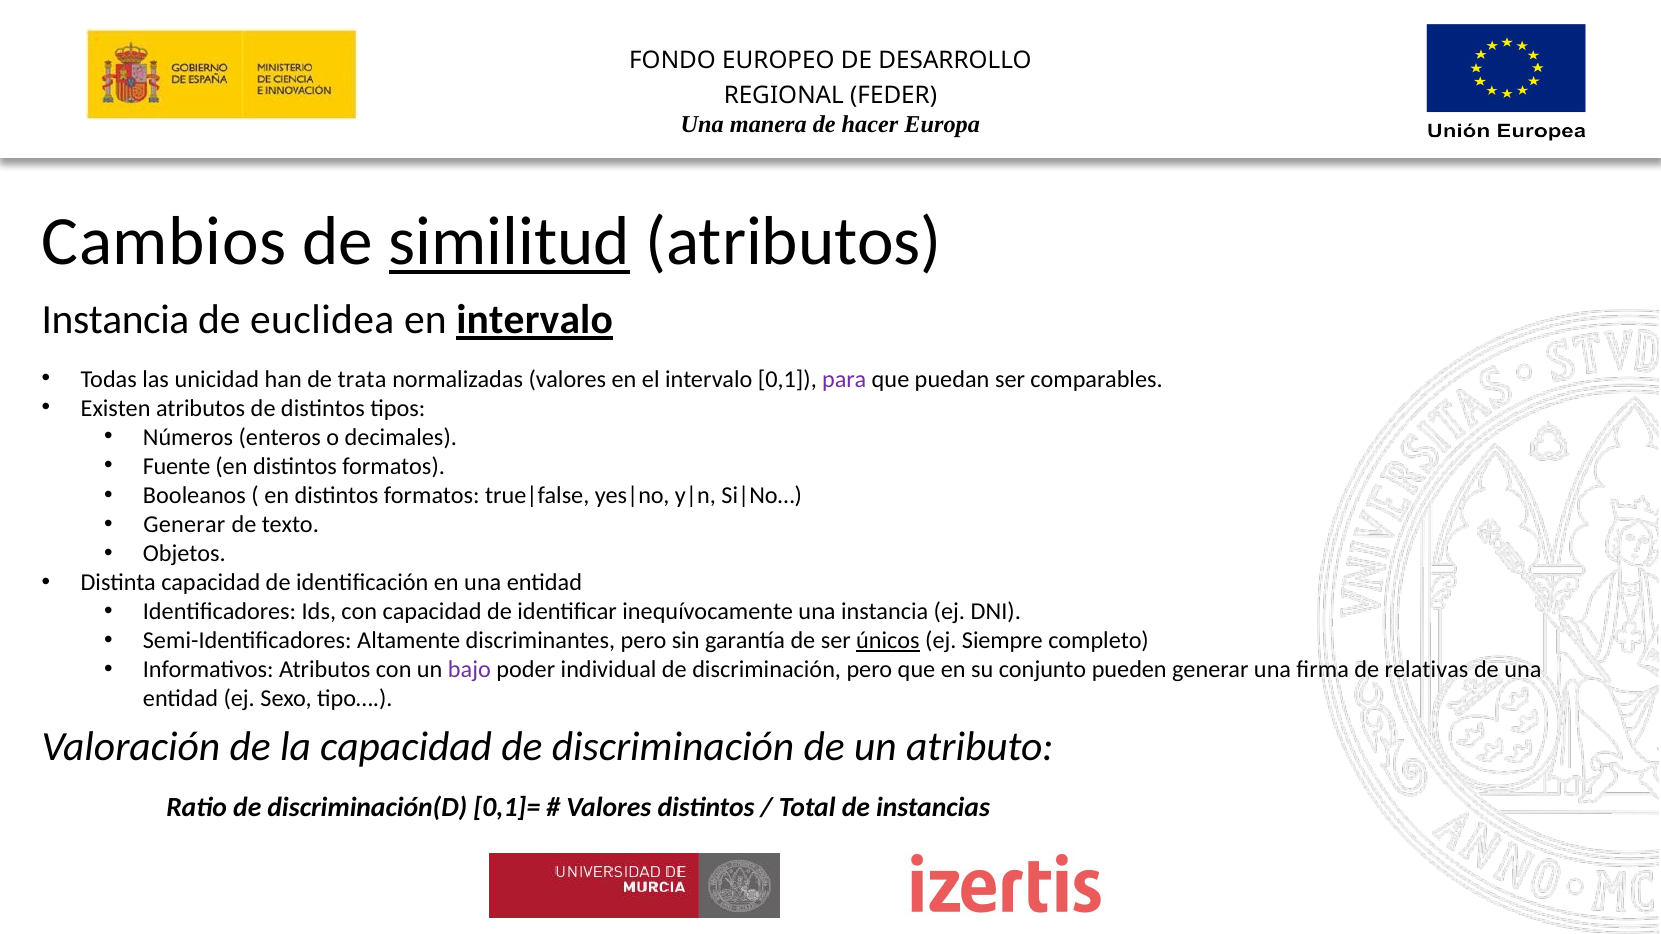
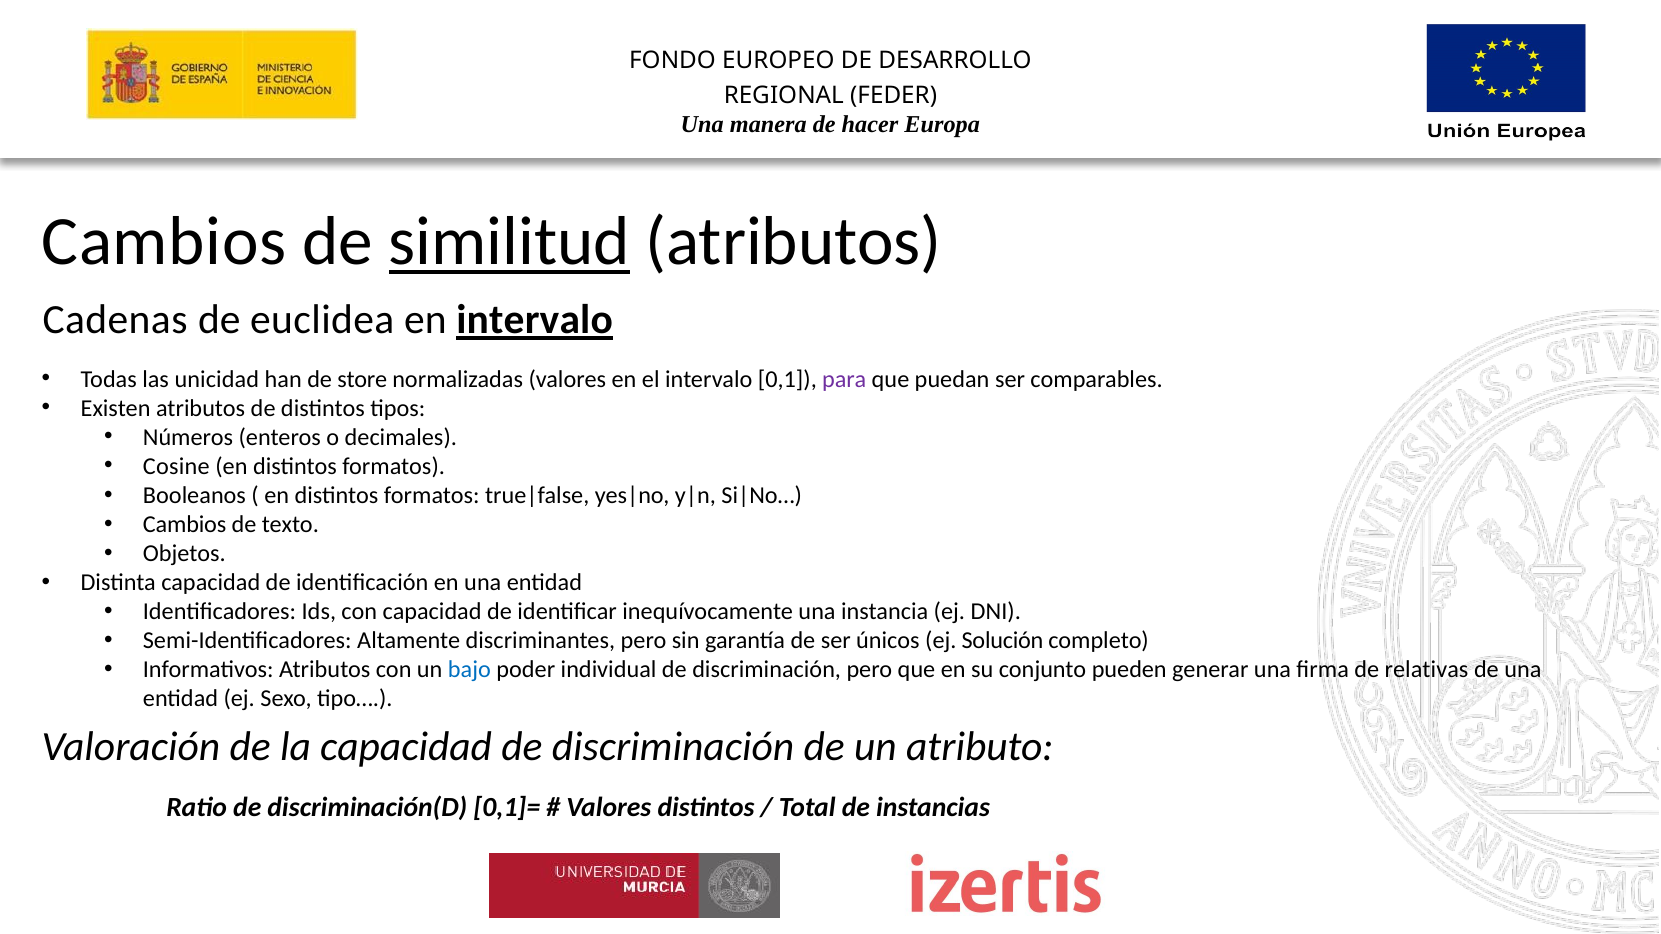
Instancia: Instancia -> Cadenas (115, 320)
trata: trata -> store (362, 379)
Fuente: Fuente -> Cosine (176, 466)
Generar: Generar -> Cambios (185, 525)
únicos underline: present -> none (888, 641)
Siempre: Siempre -> Solución (1002, 641)
bajo colour: purple -> blue (469, 670)
